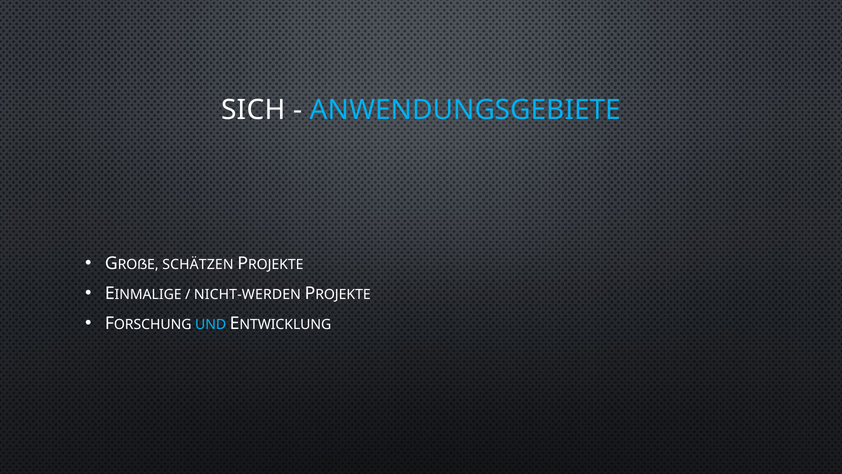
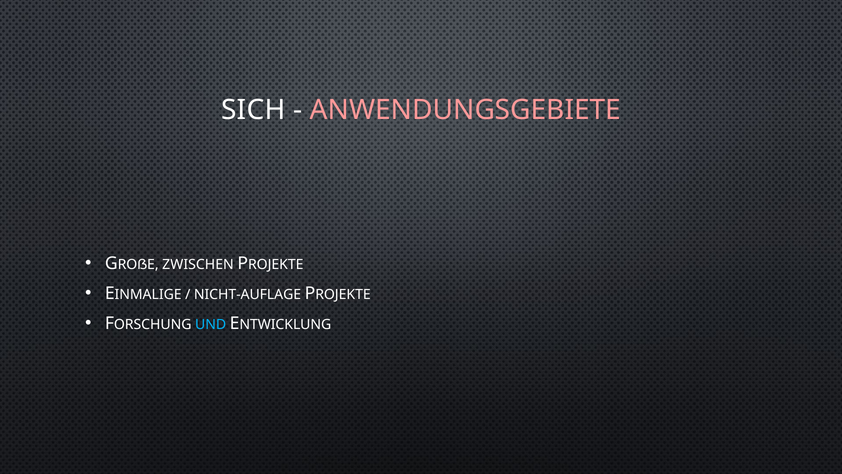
ANWENDUNGSGEBIETE colour: light blue -> pink (465, 110)
SCHÄTZEN: SCHÄTZEN -> ZWISCHEN (198, 265)
NICHT-WERDEN: NICHT-WERDEN -> NICHT-AUFLAGE (248, 294)
